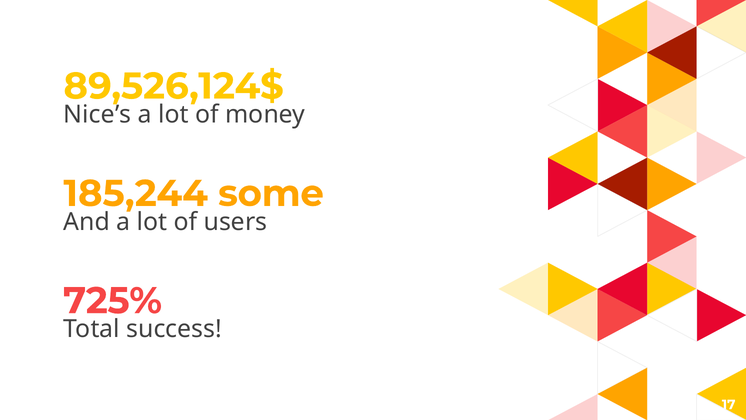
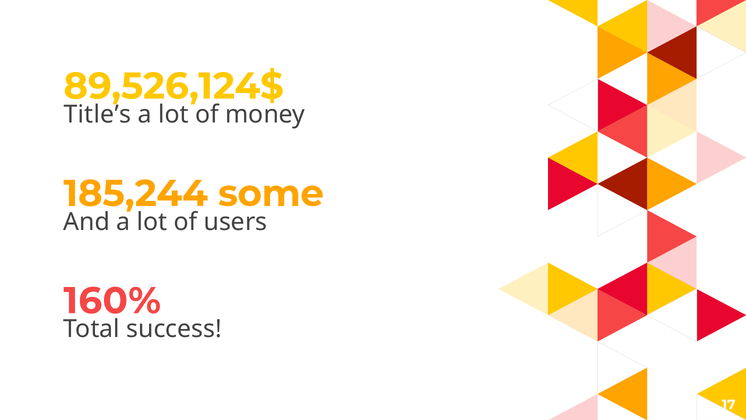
Nice’s: Nice’s -> Title’s (97, 114)
725%: 725% -> 160% (112, 301)
